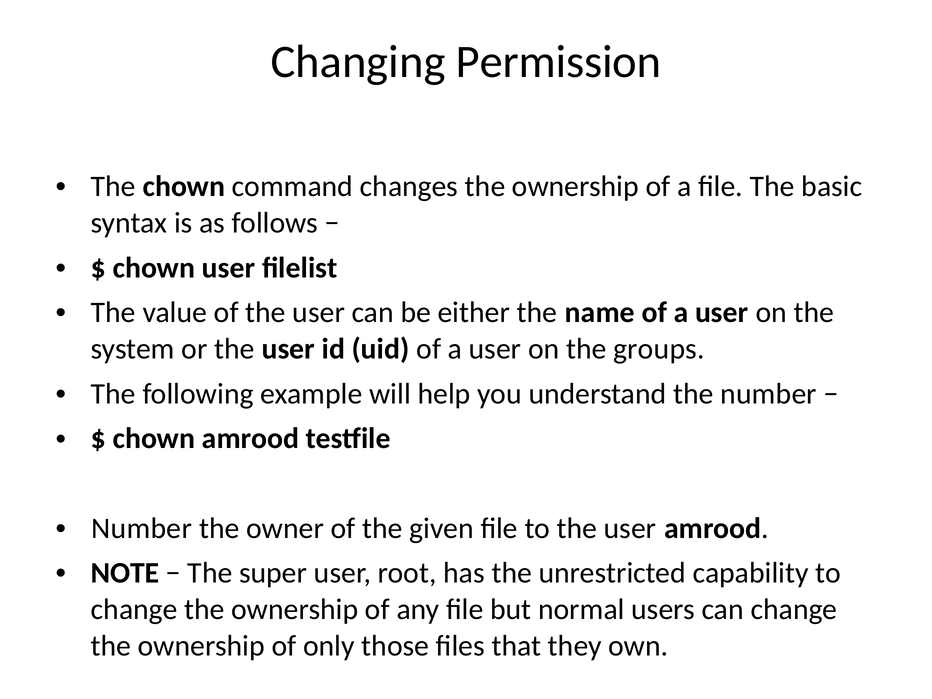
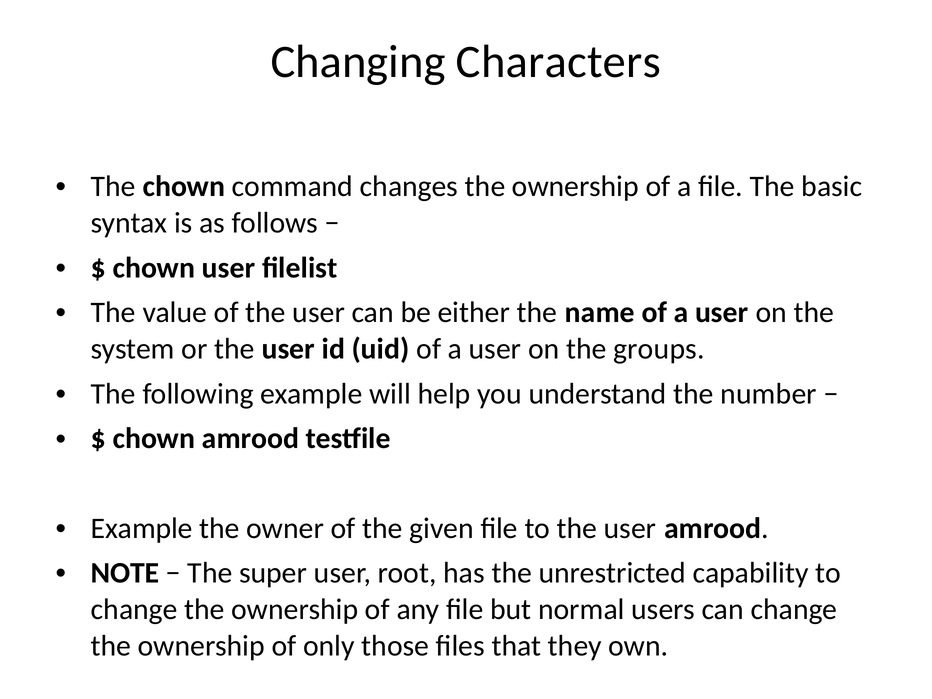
Permission: Permission -> Characters (558, 62)
Number: Number -> Example (142, 528)
